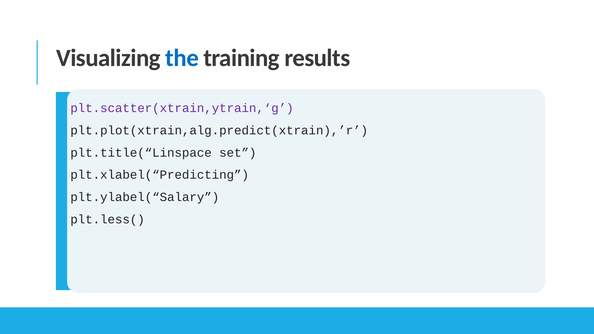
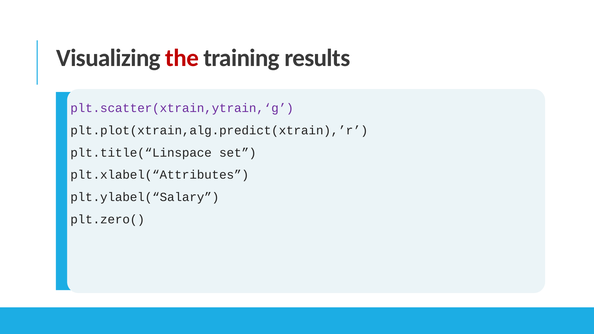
the colour: blue -> red (182, 58)
plt.xlabel(“Predicting: plt.xlabel(“Predicting -> plt.xlabel(“Attributes (160, 175)
plt.less(: plt.less( -> plt.zero( (108, 219)
